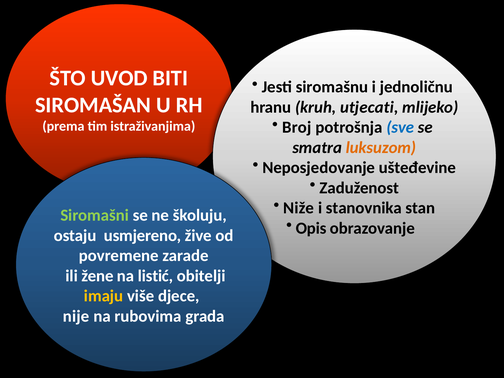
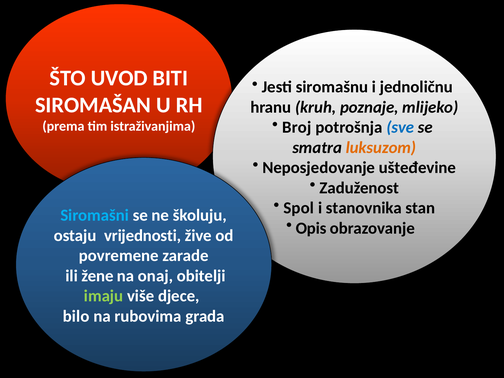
utjecati: utjecati -> poznaje (369, 107)
Niže: Niže -> Spol (299, 208)
Siromašni colour: light green -> light blue (95, 215)
usmjereno: usmjereno -> vrijednosti (143, 236)
listić: listić -> onaj (155, 276)
imaju colour: yellow -> light green (104, 296)
nije: nije -> bilo (76, 316)
